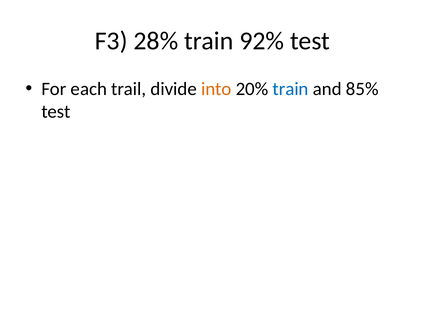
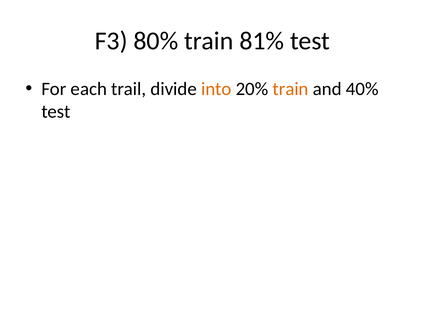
28%: 28% -> 80% (156, 41)
92%: 92% -> 81% (262, 41)
train colour: blue -> orange (291, 89)
85%: 85% -> 40% (362, 89)
